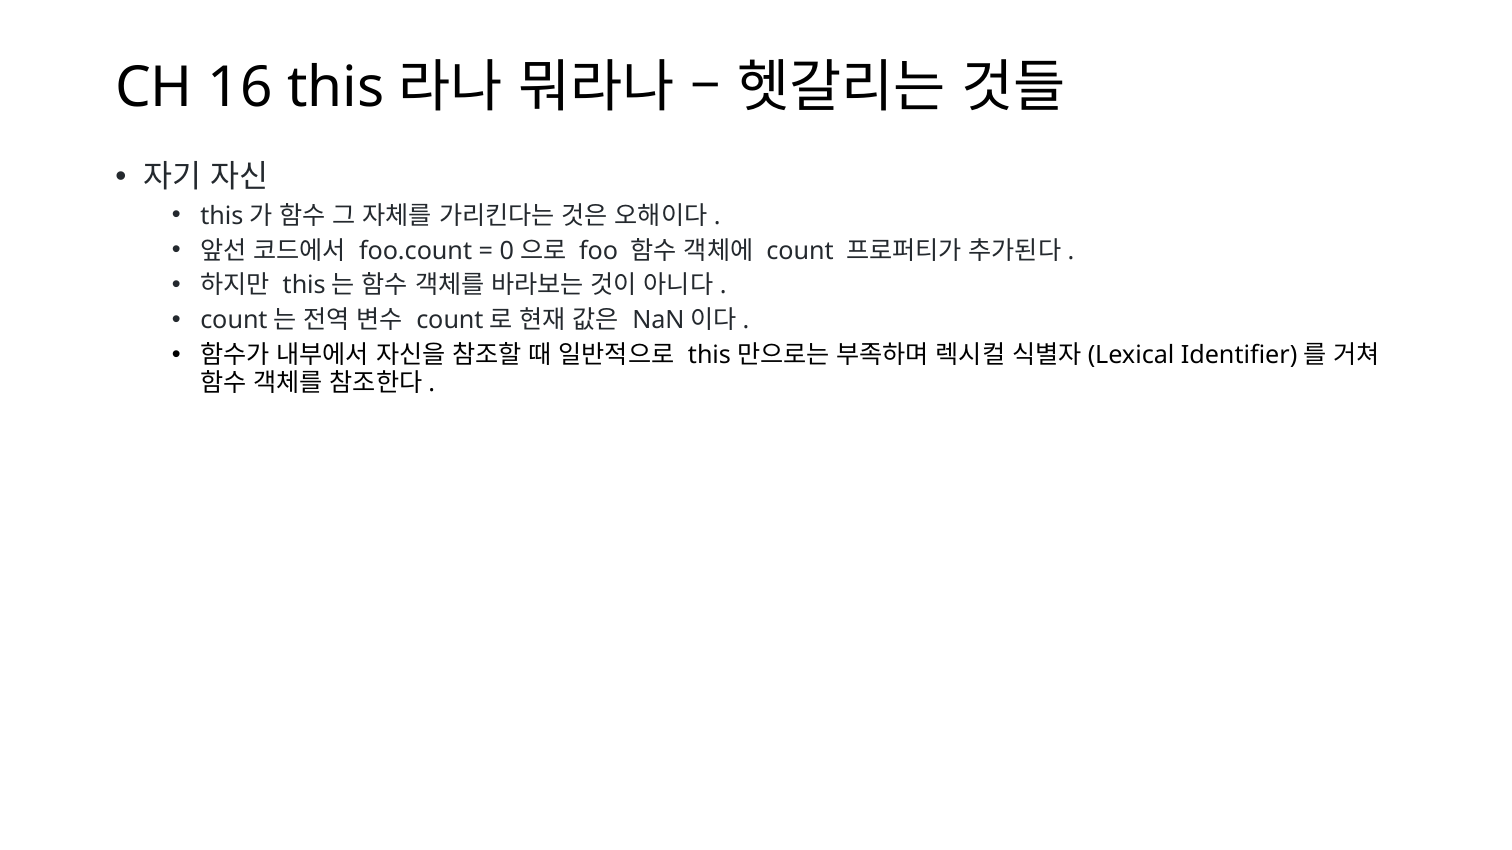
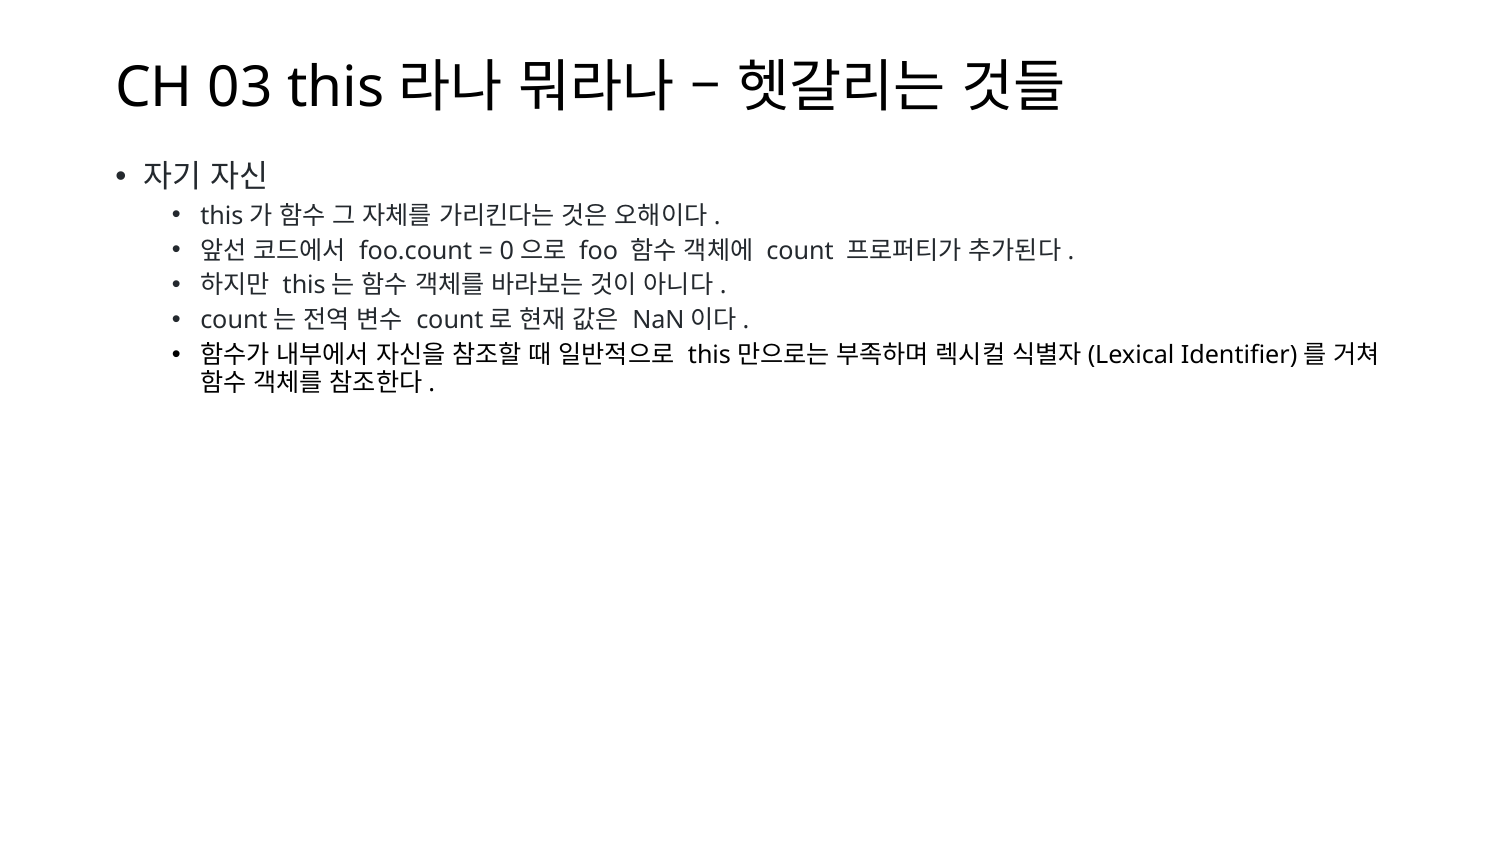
16: 16 -> 03 (240, 88)
